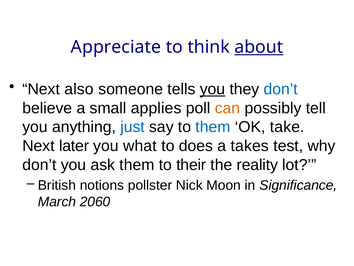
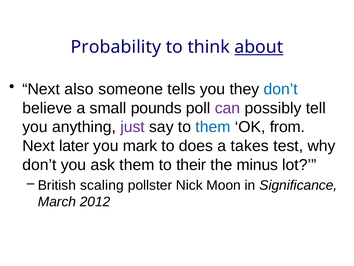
Appreciate: Appreciate -> Probability (116, 47)
you underline: present -> none (213, 89)
applies: applies -> pounds (156, 108)
can colour: orange -> purple (227, 108)
just colour: blue -> purple (133, 127)
take: take -> from (287, 127)
what: what -> mark (140, 146)
reality: reality -> minus (257, 165)
notions: notions -> scaling (102, 185)
2060: 2060 -> 2012 (95, 201)
